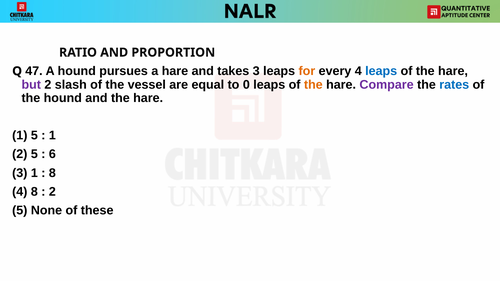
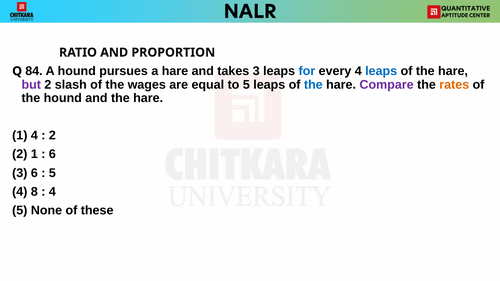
47: 47 -> 84 (34, 71)
for colour: orange -> blue (307, 71)
vessel: vessel -> wages (147, 85)
to 0: 0 -> 5 (246, 85)
the colour: orange -> blue (313, 85)
rates colour: blue -> orange (454, 85)
5: 5 -> 4 (34, 136)
1: 1 -> 2 (52, 136)
5: 5 -> 1 (34, 154)
3 1: 1 -> 6 (34, 173)
8: 8 -> 5 (52, 173)
2: 2 -> 4 (52, 192)
